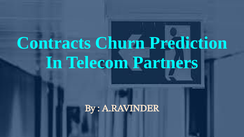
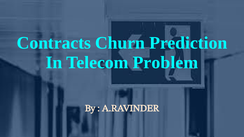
Partners: Partners -> Problem (165, 63)
